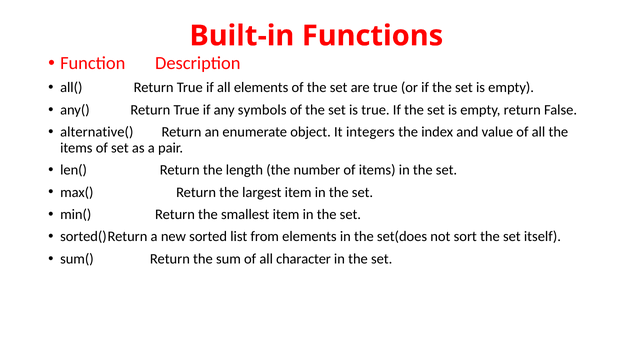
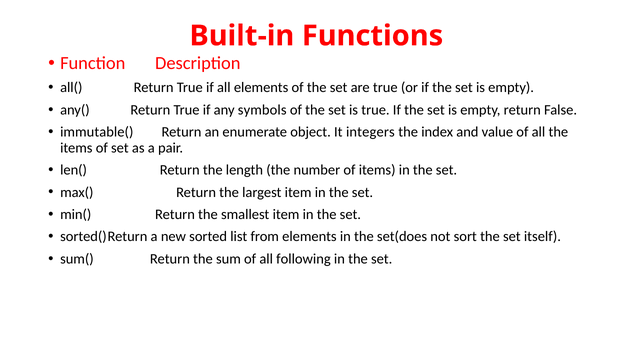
alternative(: alternative( -> immutable( (97, 132)
character: character -> following (303, 259)
